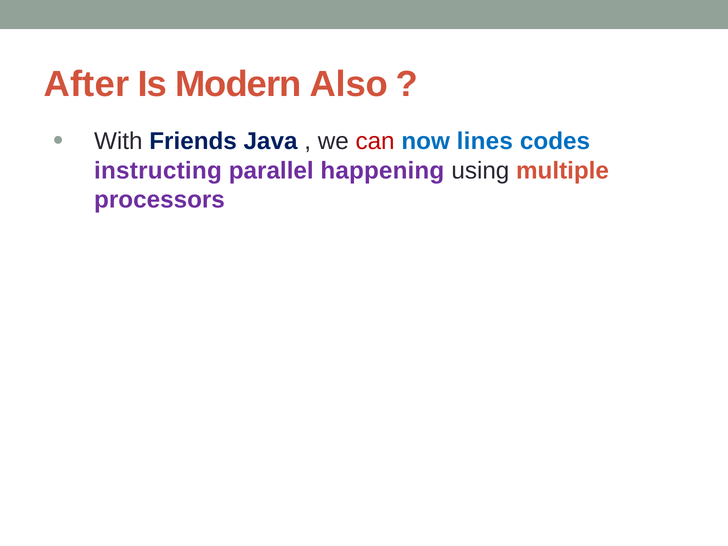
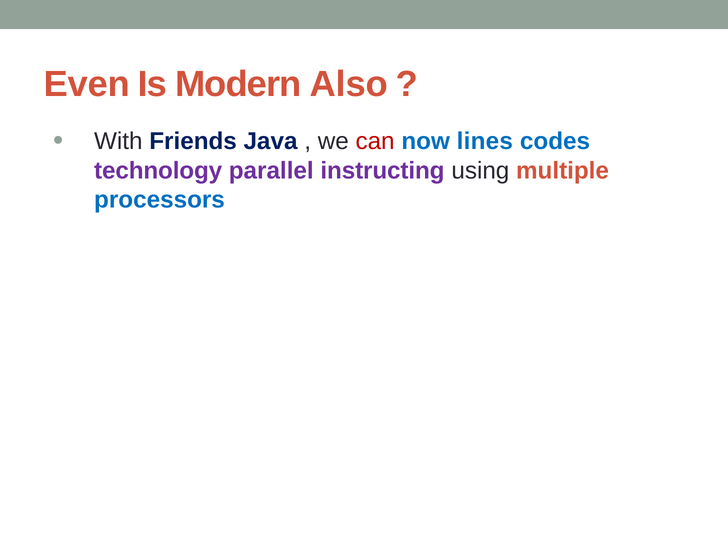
After: After -> Even (87, 84)
instructing: instructing -> technology (158, 171)
happening: happening -> instructing (382, 171)
processors colour: purple -> blue (159, 200)
